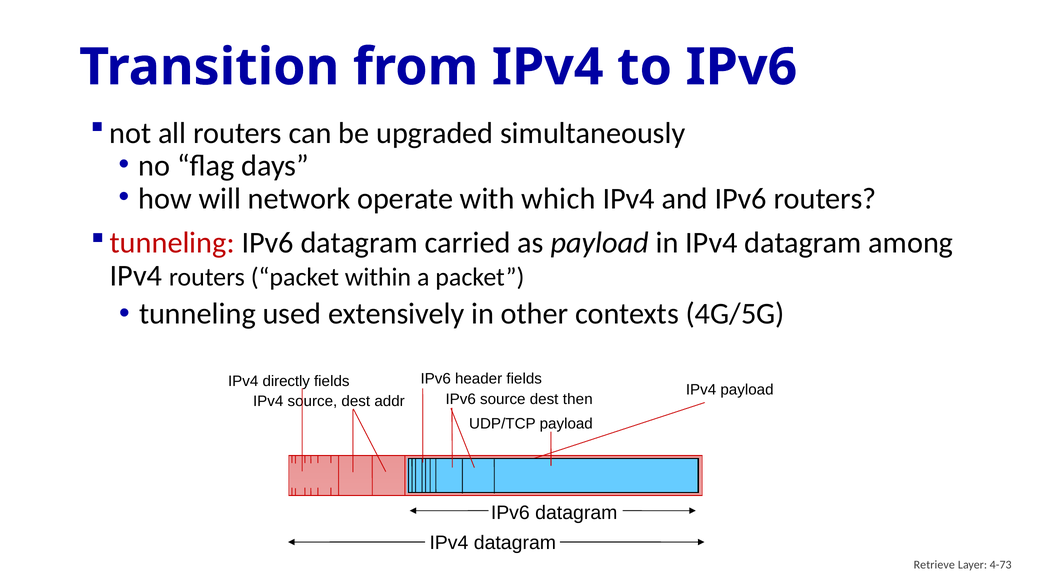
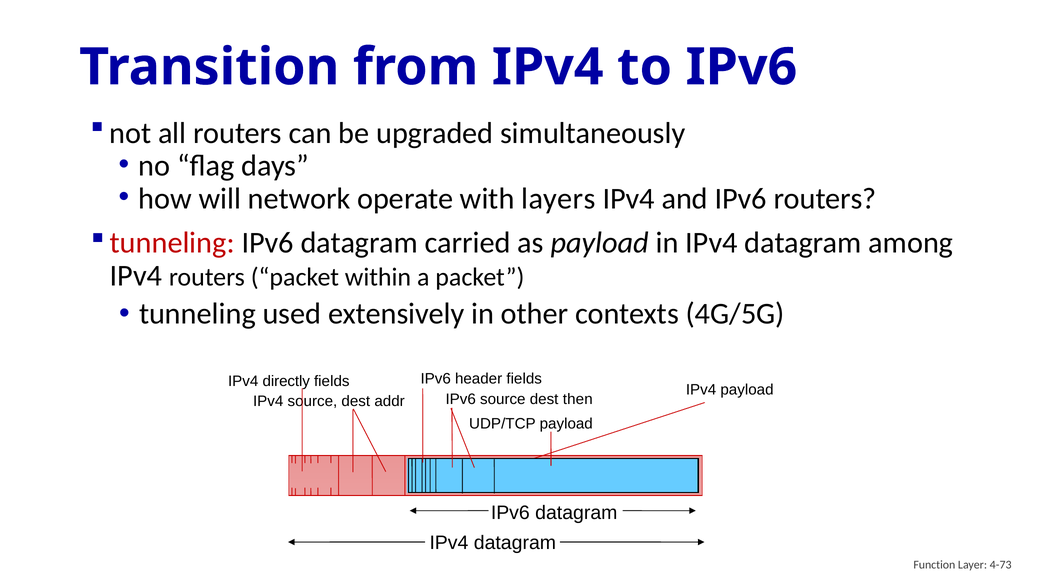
which: which -> layers (558, 199)
Retrieve: Retrieve -> Function (934, 565)
